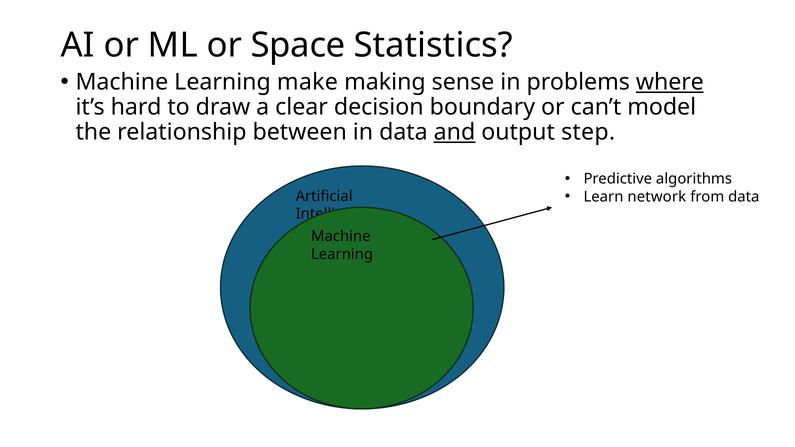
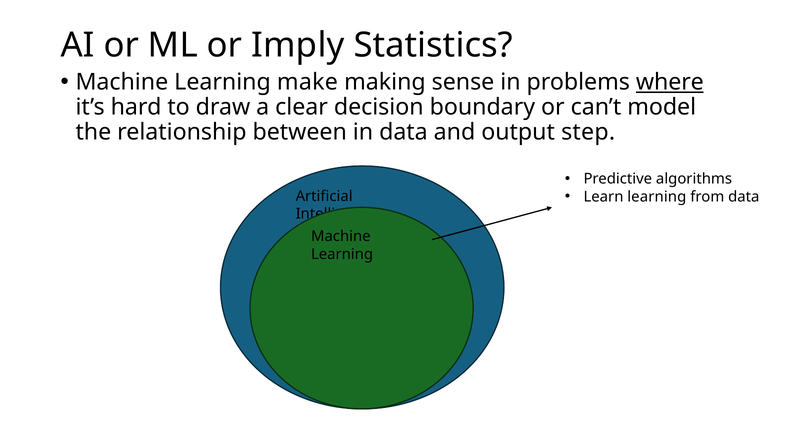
Space: Space -> Imply (298, 45)
and underline: present -> none (455, 132)
Learn network: network -> learning (657, 197)
